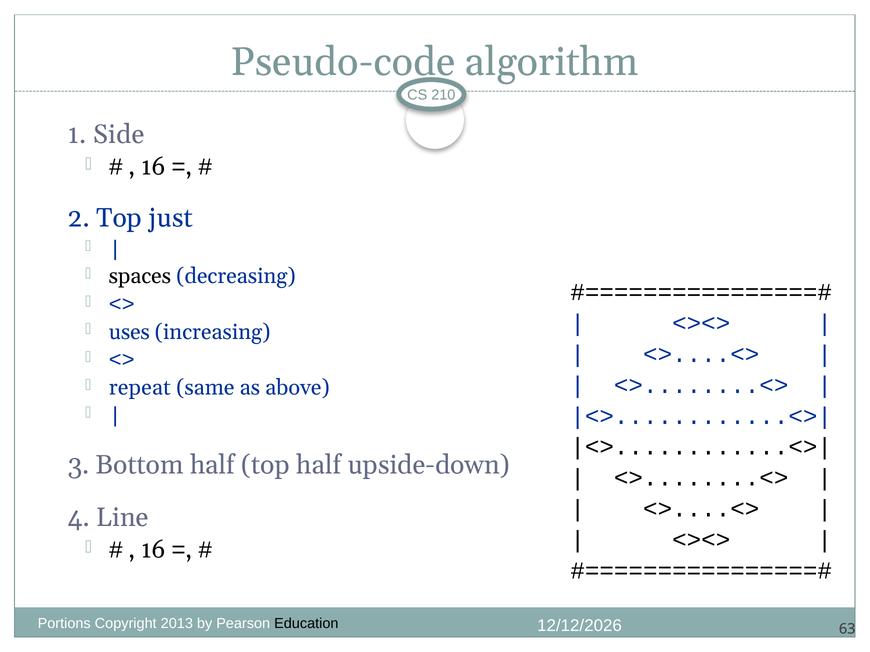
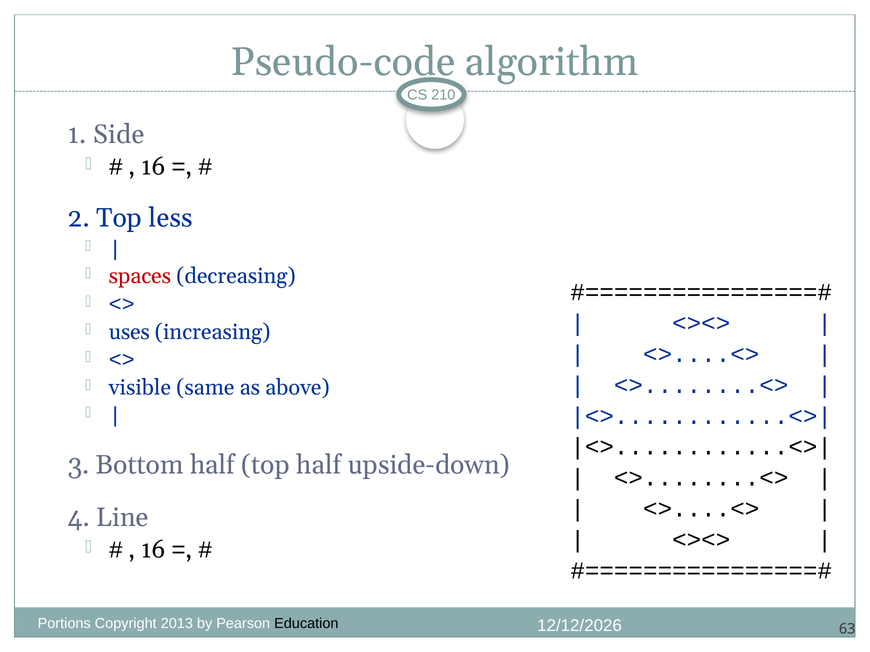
just: just -> less (171, 218)
spaces colour: black -> red (140, 276)
repeat: repeat -> visible (140, 388)
